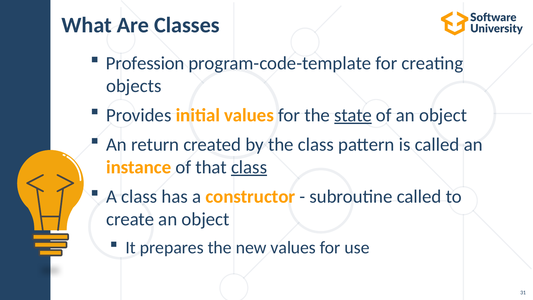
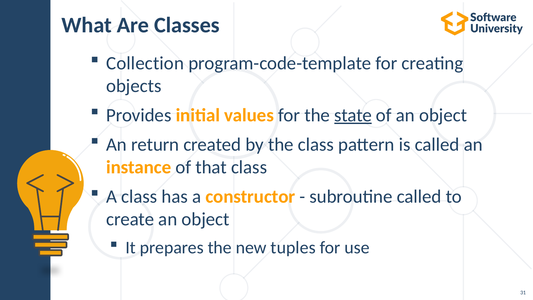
Profession: Profession -> Collection (145, 63)
class underline: present -> none (249, 167)
new values: values -> tuples (293, 248)
